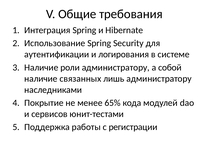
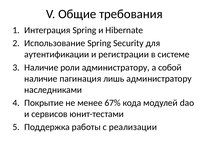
логирования: логирования -> регистрации (124, 54)
связанных: связанных -> пагинация (80, 78)
65%: 65% -> 67% (113, 103)
регистрации: регистрации -> реализации (133, 127)
